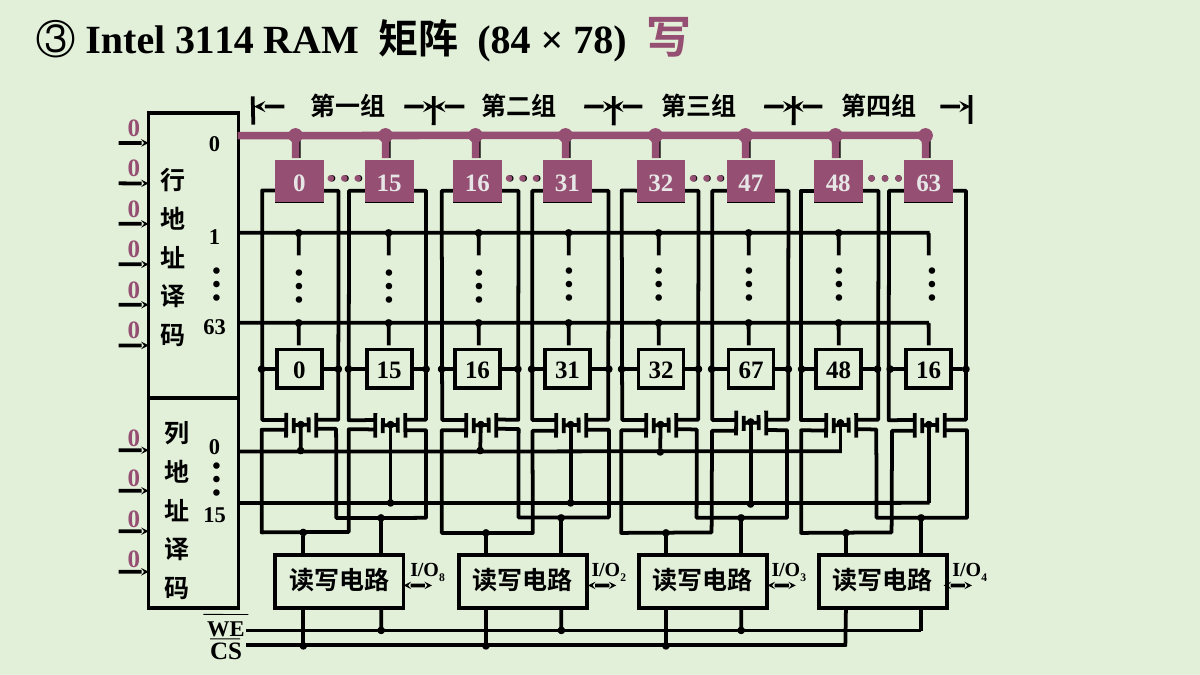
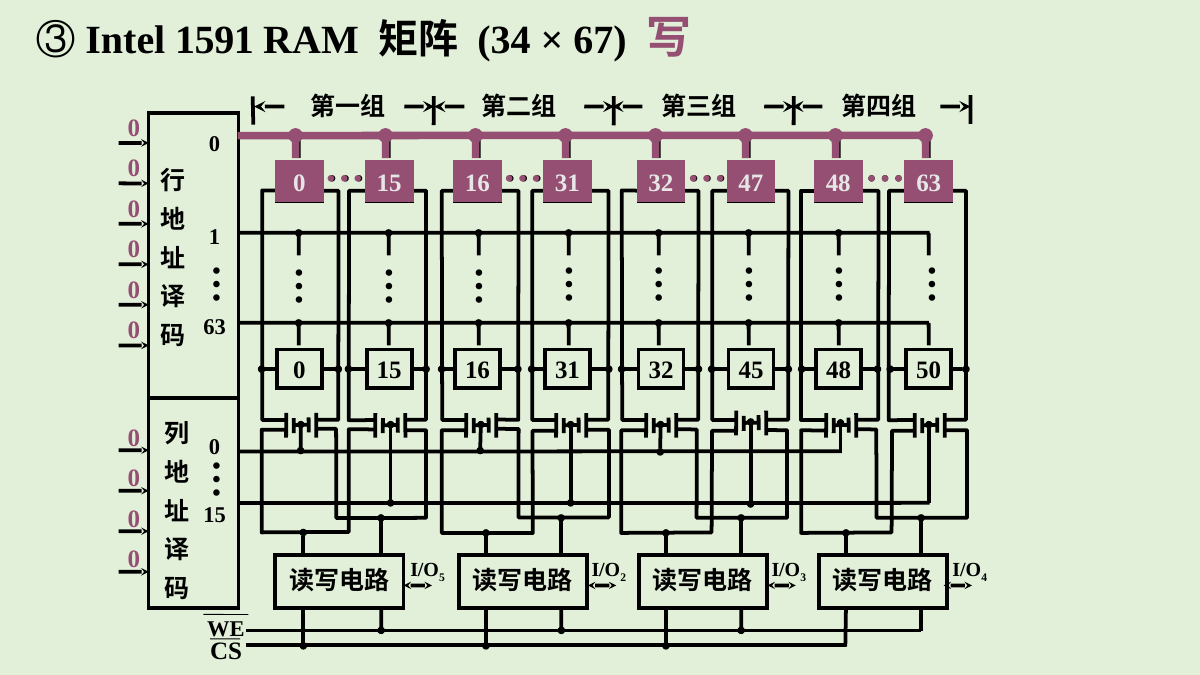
3114: 3114 -> 1591 (214, 40)
84: 84 -> 34 (504, 40)
78: 78 -> 67 (600, 40)
67: 67 -> 45 (751, 371)
32 16: 16 -> 50 (929, 371)
8: 8 -> 5 (442, 578)
